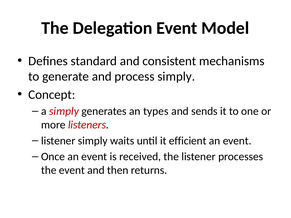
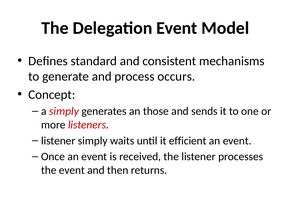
process simply: simply -> occurs (176, 77)
types: types -> those (156, 111)
